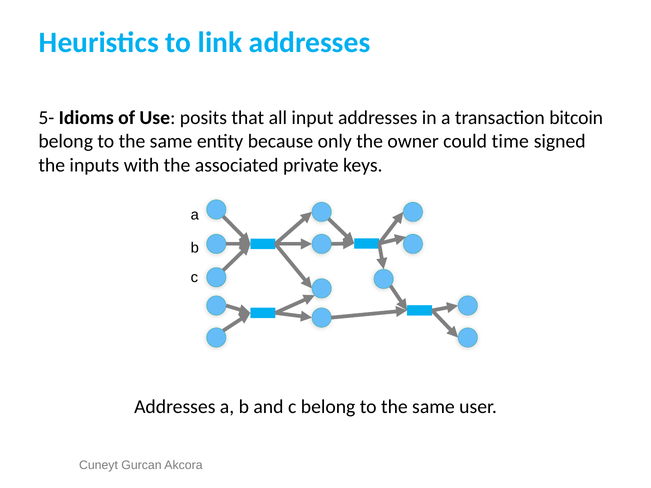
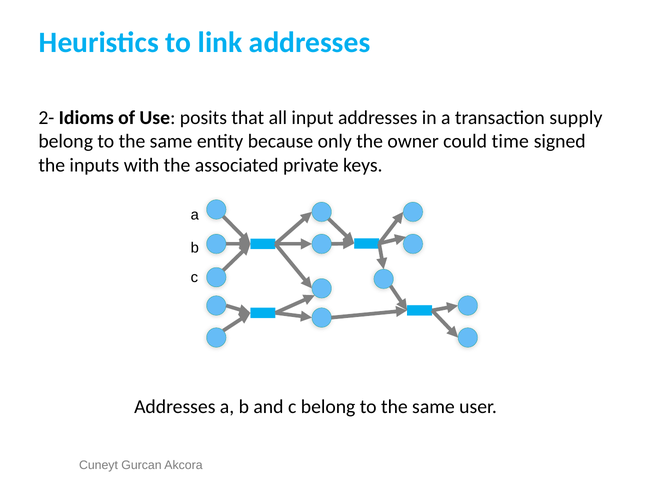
5-: 5- -> 2- (46, 118)
bitcoin: bitcoin -> supply (576, 118)
